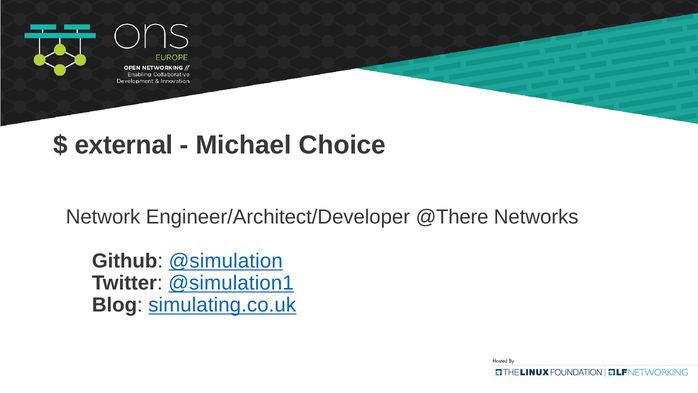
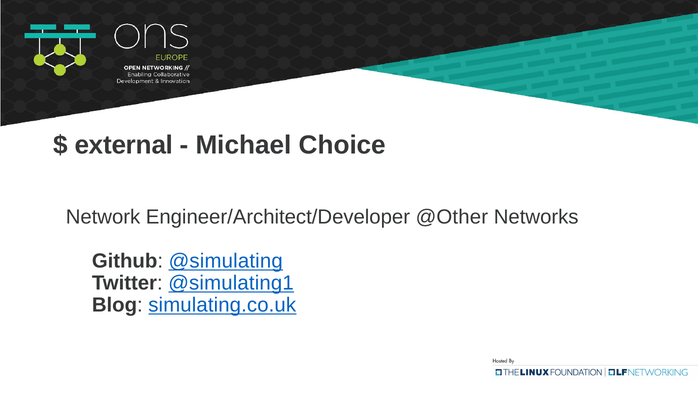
@There: @There -> @Other (452, 217)
@simulation: @simulation -> @simulating (226, 261)
@simulation1: @simulation1 -> @simulating1 (231, 283)
